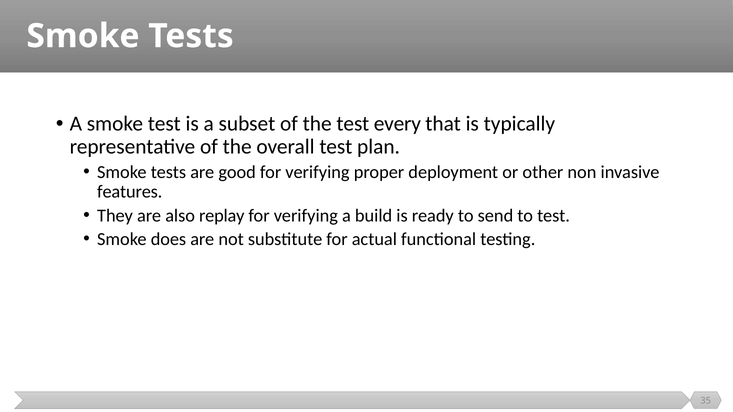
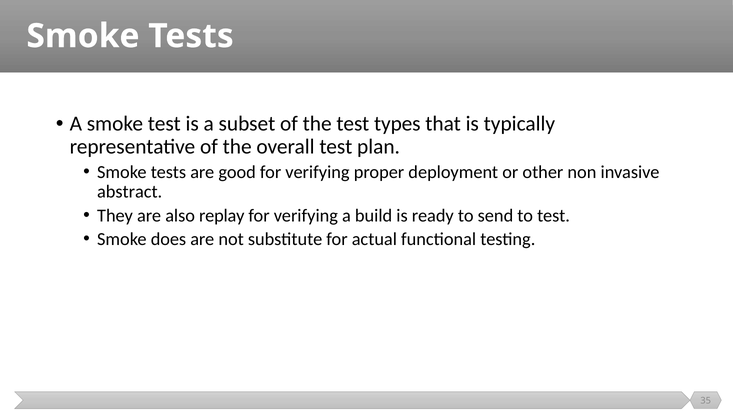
every: every -> types (397, 124)
features: features -> abstract (130, 192)
